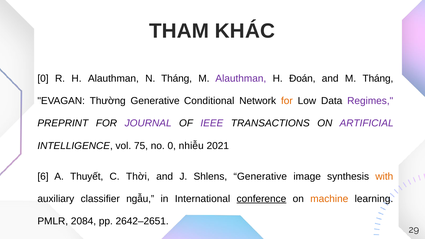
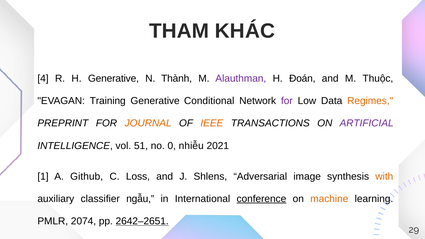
0: 0 -> 4 (43, 79)
H Alauthman: Alauthman -> Generative (113, 79)
N Tháng: Tháng -> Thành (177, 79)
M Tháng: Tháng -> Thuộc (378, 79)
Thường: Thường -> Training (108, 101)
for colour: orange -> purple (287, 101)
Regimes colour: purple -> orange (370, 101)
JOURNAL colour: purple -> orange (148, 123)
IEEE colour: purple -> orange (212, 123)
75: 75 -> 51 (141, 146)
6: 6 -> 1 (43, 176)
A Thuyết: Thuyết -> Github (87, 176)
Thời: Thời -> Loss (138, 176)
Shlens Generative: Generative -> Adversarial (260, 176)
2084: 2084 -> 2074 (83, 221)
2642–2651 underline: none -> present (142, 221)
